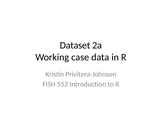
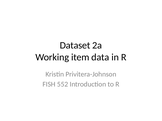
case: case -> item (80, 57)
